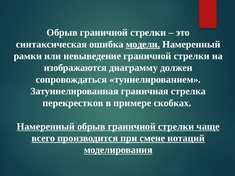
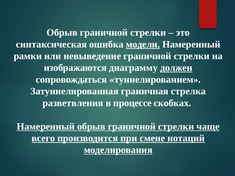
должен underline: none -> present (176, 68)
перекрестков: перекрестков -> разветвления (73, 103)
примере: примере -> процессе (132, 103)
